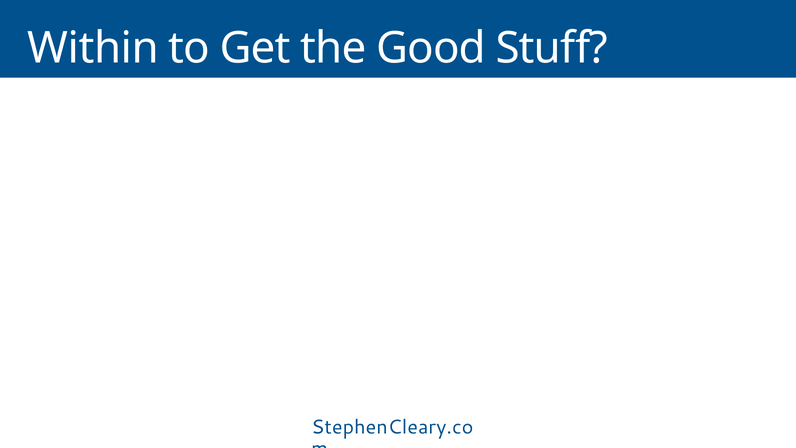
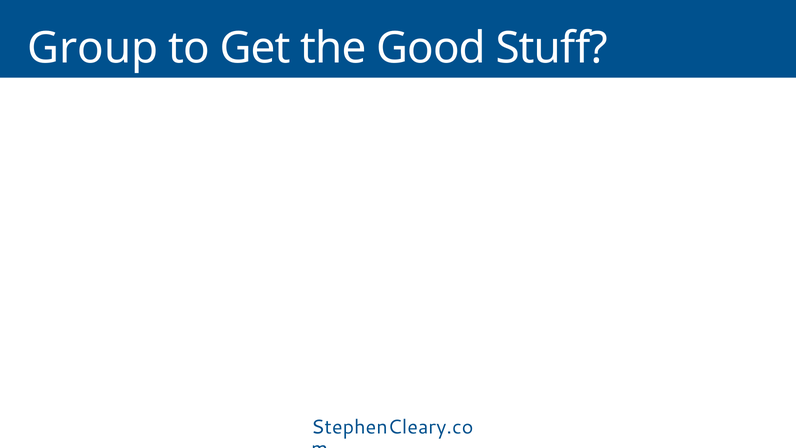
Within: Within -> Group (93, 48)
